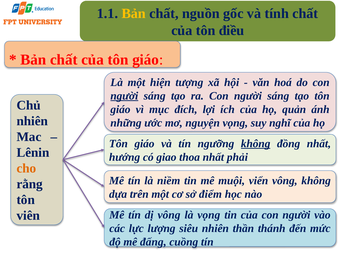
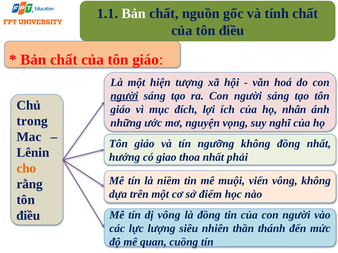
Bản colour: yellow -> white (134, 14)
quản: quản -> nhân (294, 110)
nhiên: nhiên -> trong (32, 121)
không underline: present -> none (256, 144)
viên: viên -> điều (28, 216)
là vọng: vọng -> đồng (209, 215)
đấng: đấng -> quan (153, 242)
